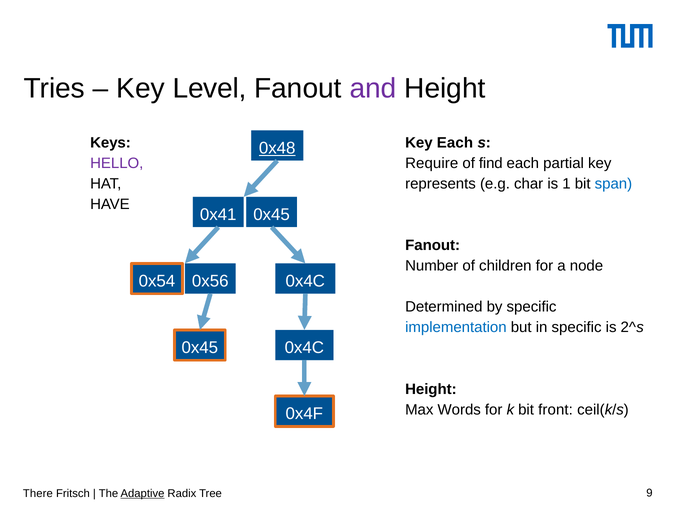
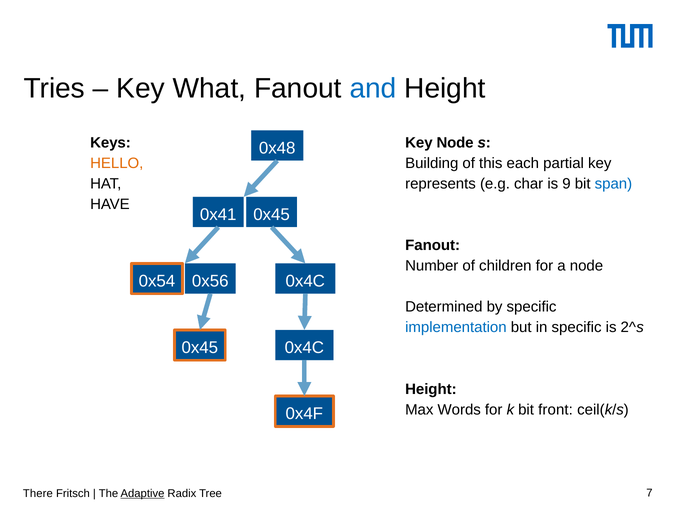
Level: Level -> What (209, 89)
and colour: purple -> blue (373, 89)
Key Each: Each -> Node (455, 143)
0x48 underline: present -> none (277, 148)
HELLO colour: purple -> orange (117, 163)
Require: Require -> Building (432, 163)
find: find -> this (491, 163)
1: 1 -> 9 (567, 184)
9: 9 -> 7 (649, 493)
